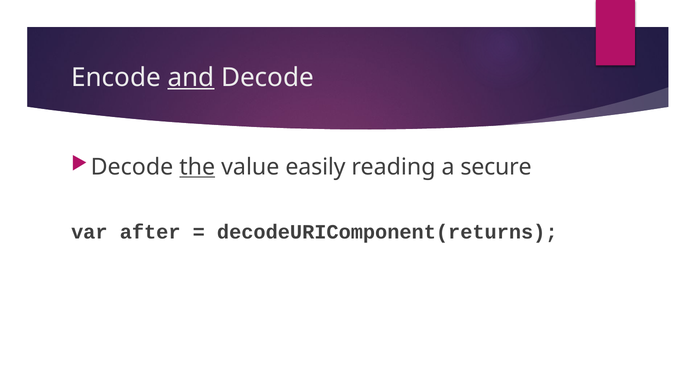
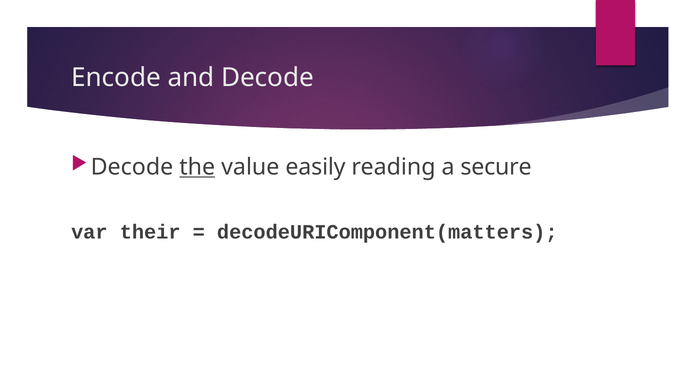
and underline: present -> none (191, 78)
after: after -> their (150, 232)
decodeURIComponent(returns: decodeURIComponent(returns -> decodeURIComponent(matters (387, 232)
